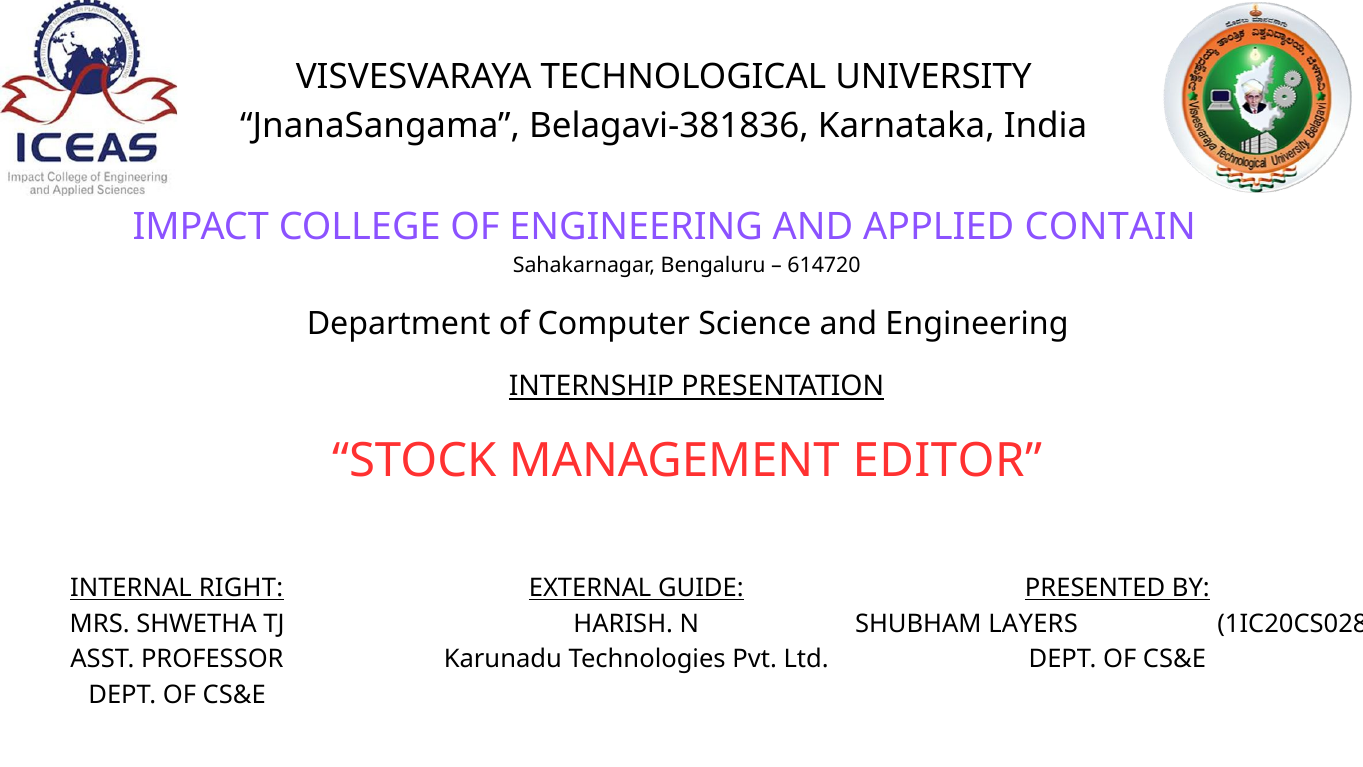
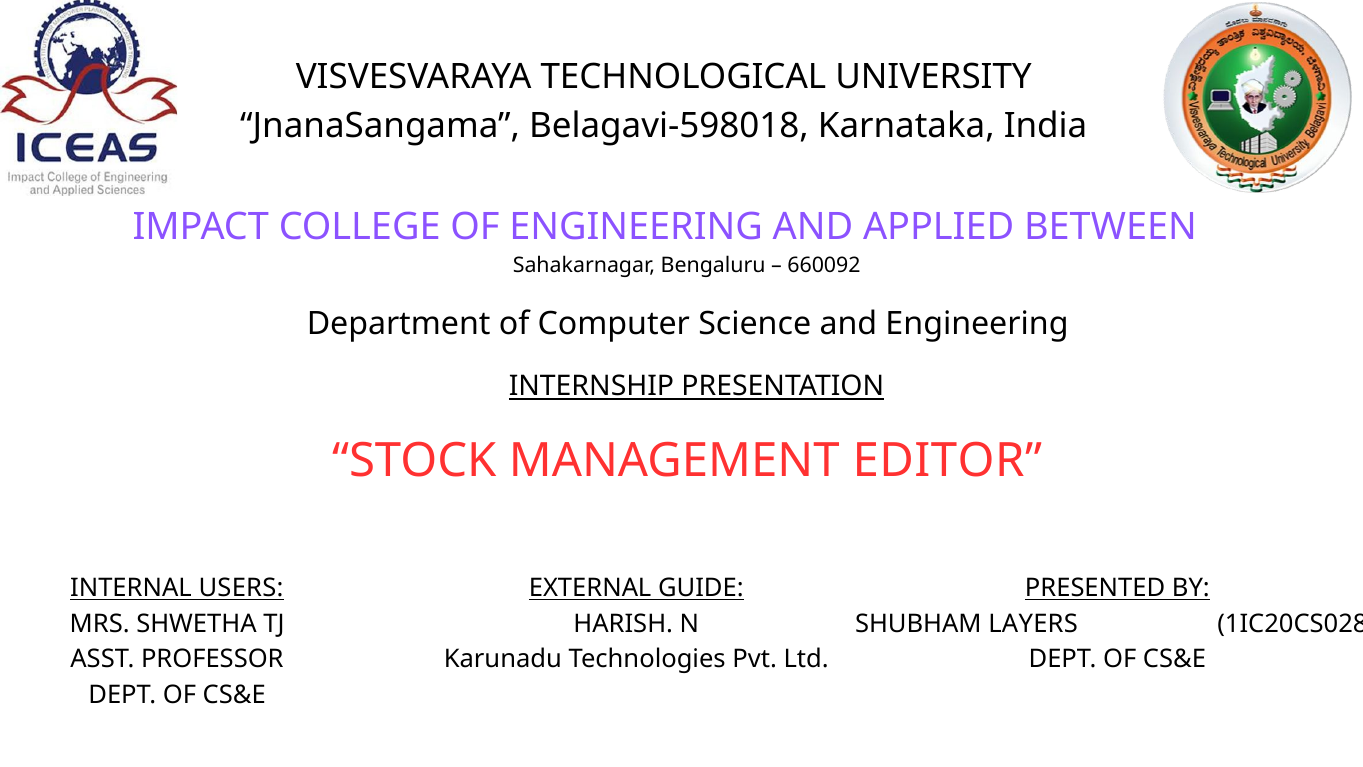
Belagavi-381836: Belagavi-381836 -> Belagavi-598018 (669, 126)
CONTAIN: CONTAIN -> BETWEEN (1110, 227)
614720: 614720 -> 660092 (824, 265)
RIGHT: RIGHT -> USERS (241, 588)
